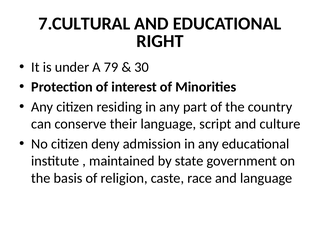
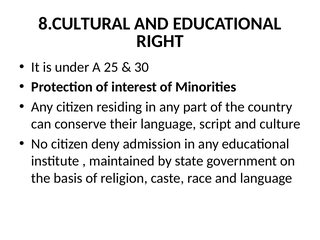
7.CULTURAL: 7.CULTURAL -> 8.CULTURAL (84, 24)
79: 79 -> 25 (111, 67)
